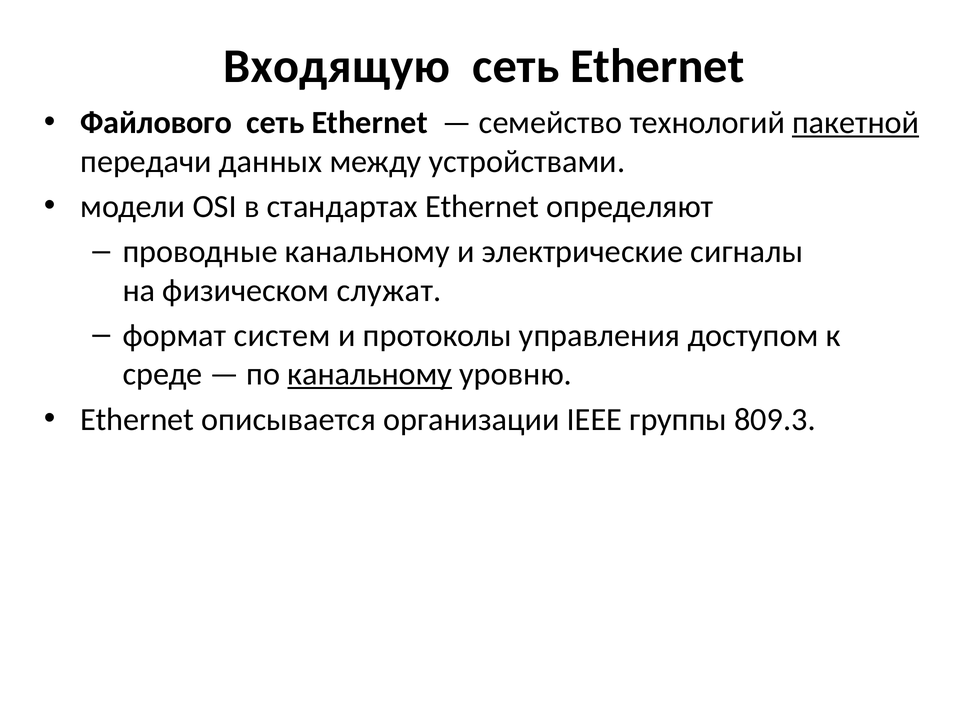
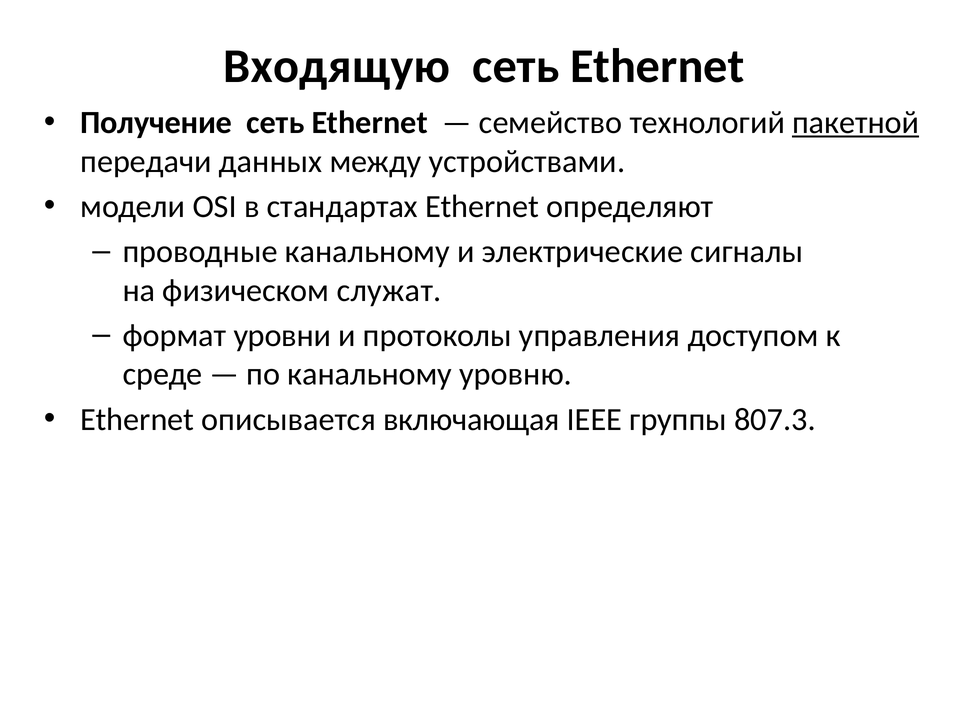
Файлового: Файлового -> Получение (156, 123)
систем: систем -> уровни (282, 336)
канальному underline: present -> none (370, 374)
организации: организации -> включающая (471, 419)
809.3: 809.3 -> 807.3 (775, 419)
